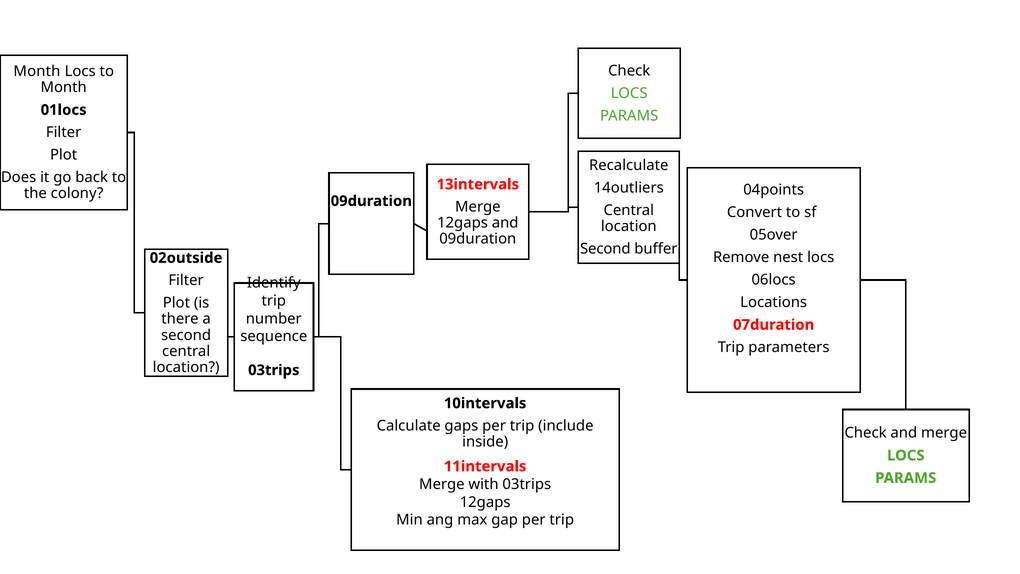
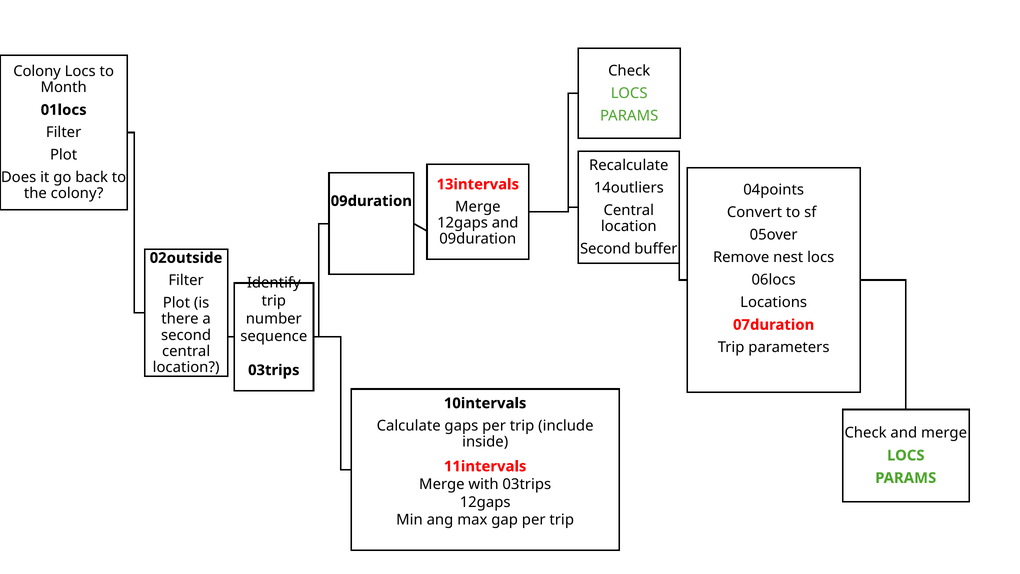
Month: Month -> Colony (37, 71)
